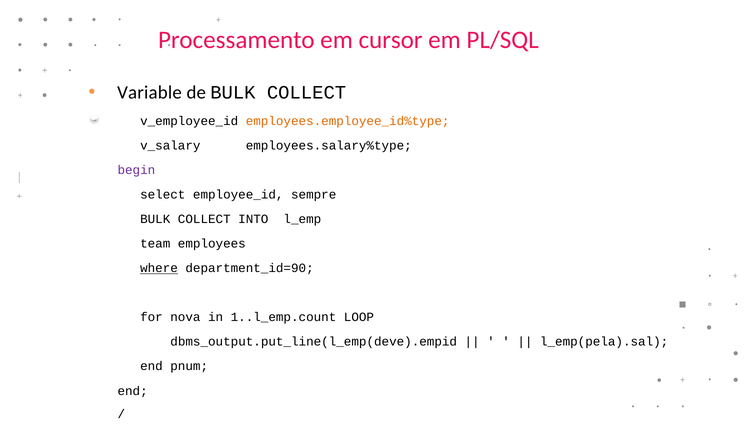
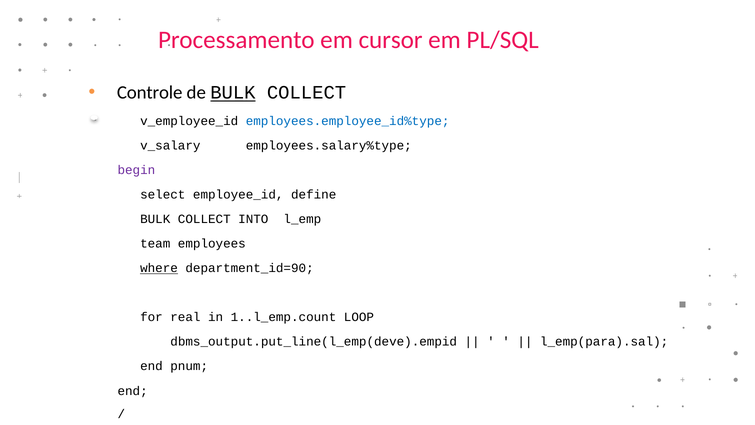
Variable: Variable -> Controle (150, 93)
BULK underline: none -> present (233, 93)
employees.employee_id%type colour: orange -> blue (348, 121)
sempre: sempre -> define (314, 195)
nova: nova -> real (185, 317)
l_emp(pela).sal: l_emp(pela).sal -> l_emp(para).sal (604, 342)
